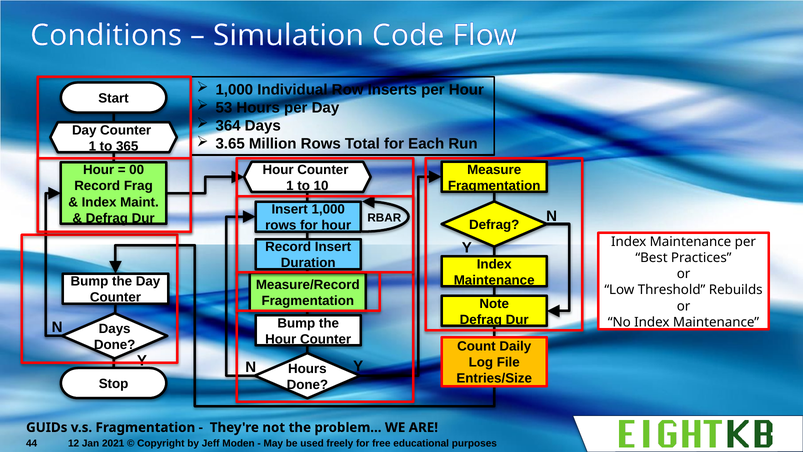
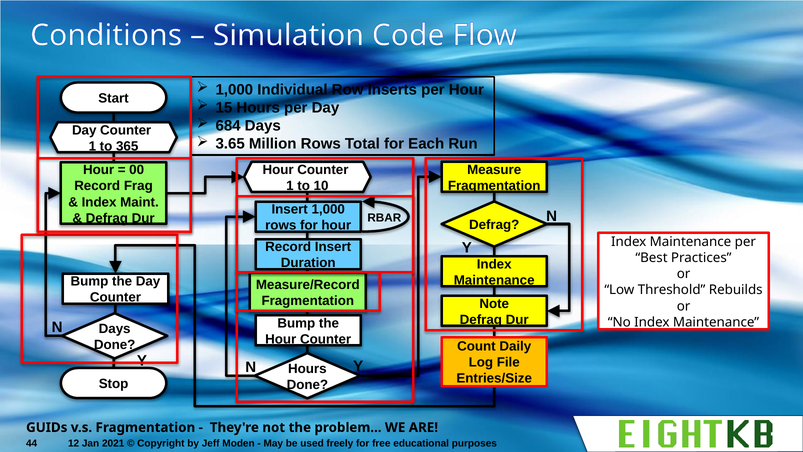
53: 53 -> 15 (224, 108)
364: 364 -> 684 (228, 126)
